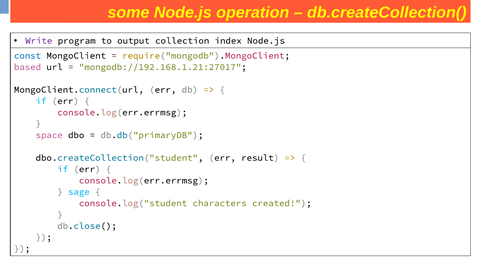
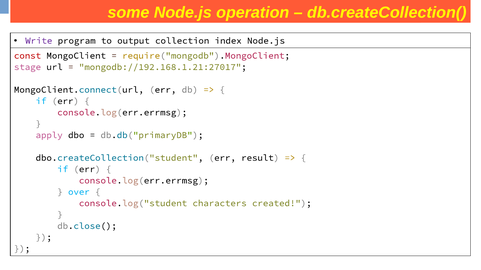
const colour: blue -> red (28, 56)
based: based -> stage (28, 67)
space: space -> apply (49, 135)
sage: sage -> over (79, 192)
